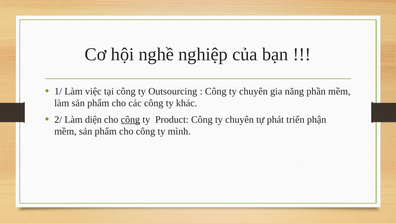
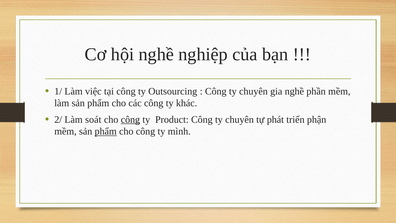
gia năng: năng -> nghề (294, 91)
diện: diện -> soát (93, 119)
phẩm underline: none -> present (106, 131)
